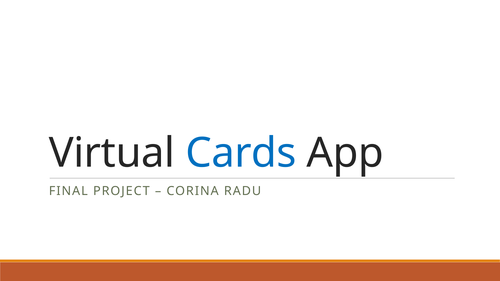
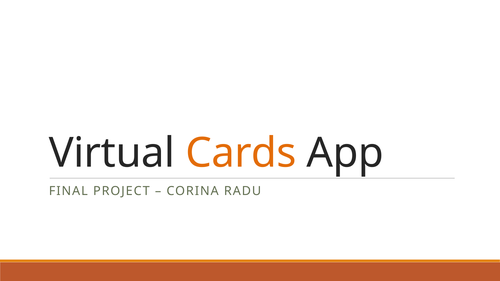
Cards colour: blue -> orange (241, 153)
